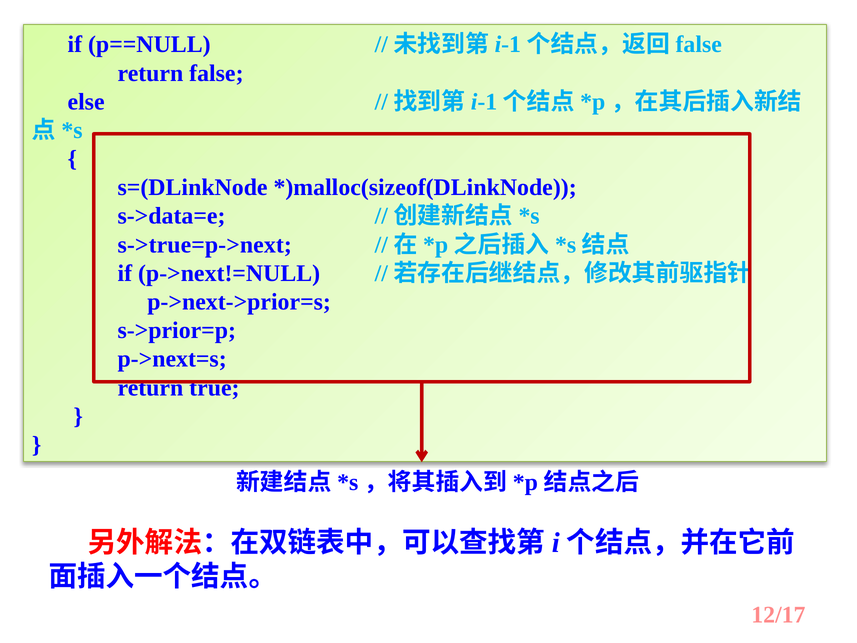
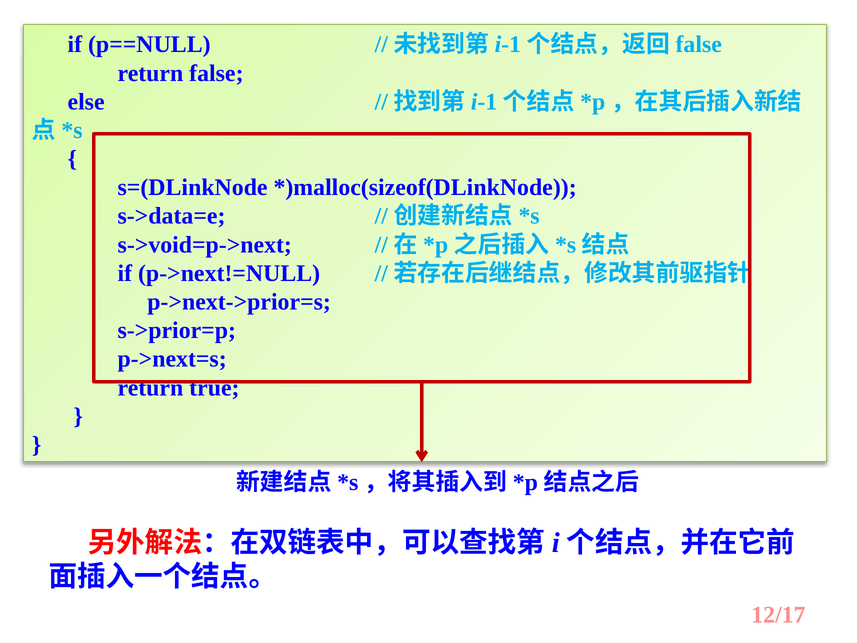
s->true=p->next: s->true=p->next -> s->void=p->next (205, 245)
